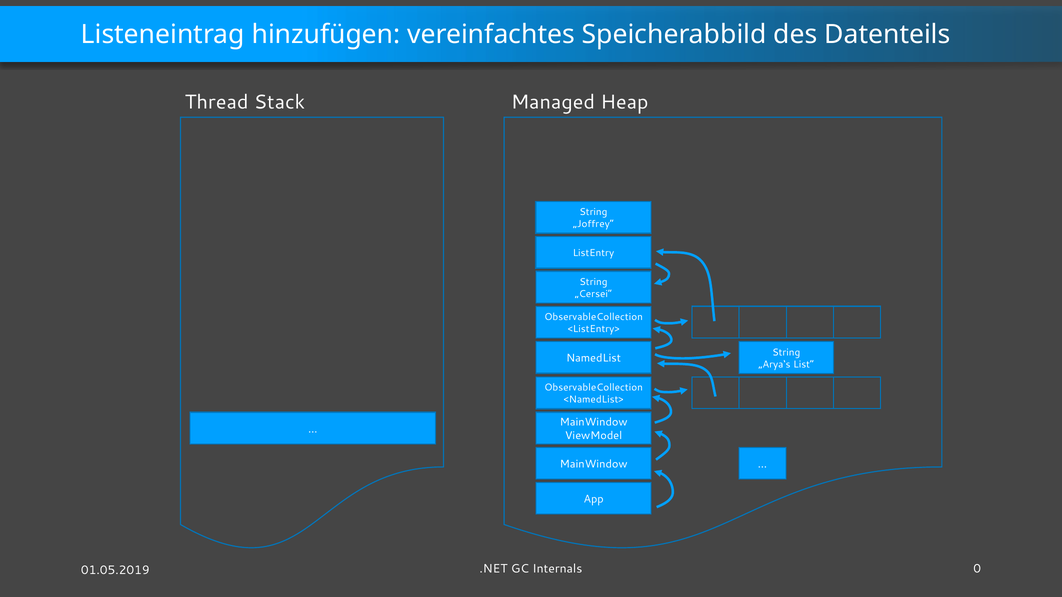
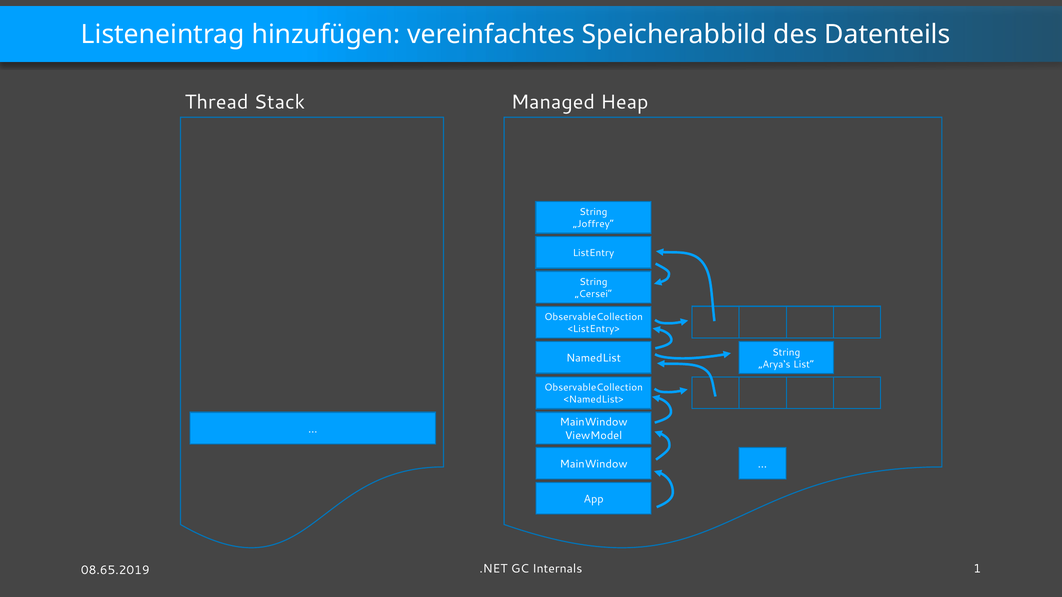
0: 0 -> 1 (977, 569)
01.05.2019: 01.05.2019 -> 08.65.2019 (115, 570)
